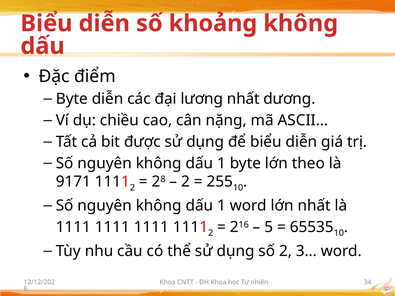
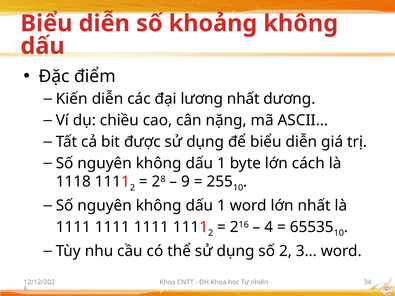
Byte: Byte -> Kiến (72, 99)
theo: theo -> cách (308, 163)
9171: 9171 -> 1118 (73, 182)
2: 2 -> 9 (186, 182)
5: 5 -> 4 (269, 227)
